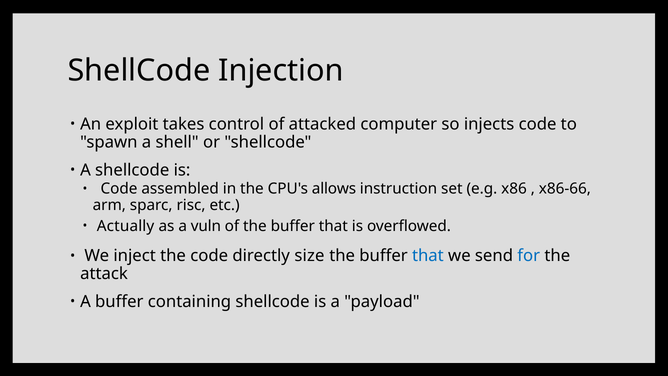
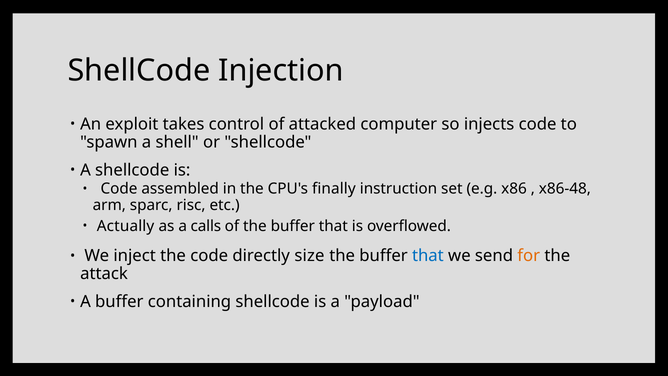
allows: allows -> finally (334, 189)
x86-66: x86-66 -> x86-48 (565, 189)
vuln: vuln -> calls (206, 226)
for colour: blue -> orange (529, 256)
